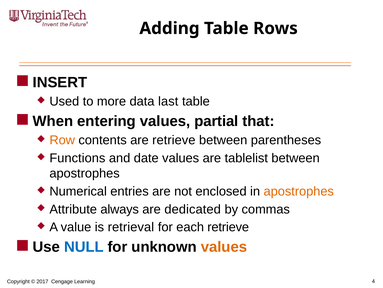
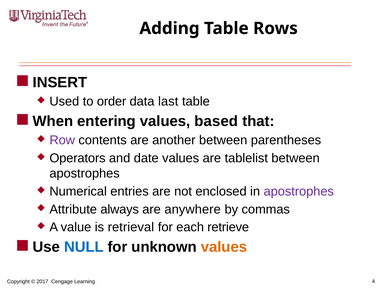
more: more -> order (112, 101)
partial: partial -> based (216, 121)
Row colour: orange -> purple (62, 140)
are retrieve: retrieve -> another (174, 140)
Functions: Functions -> Operators (77, 158)
apostrophes colour: orange -> purple (299, 191)
dedicated: dedicated -> anywhere (193, 209)
